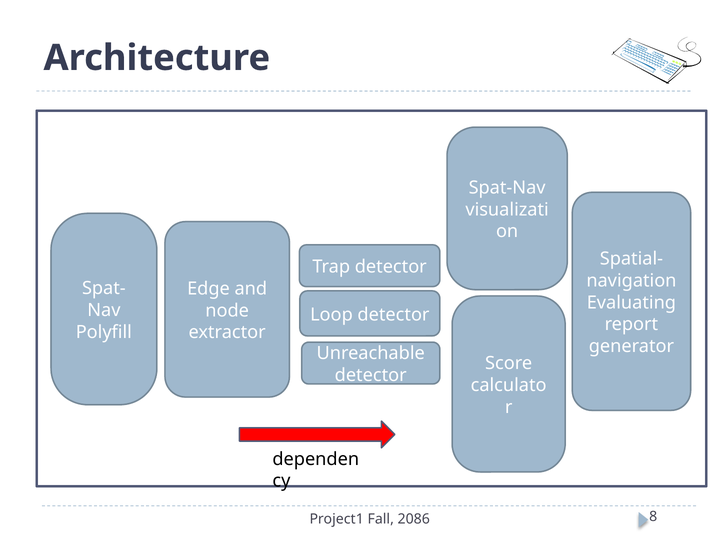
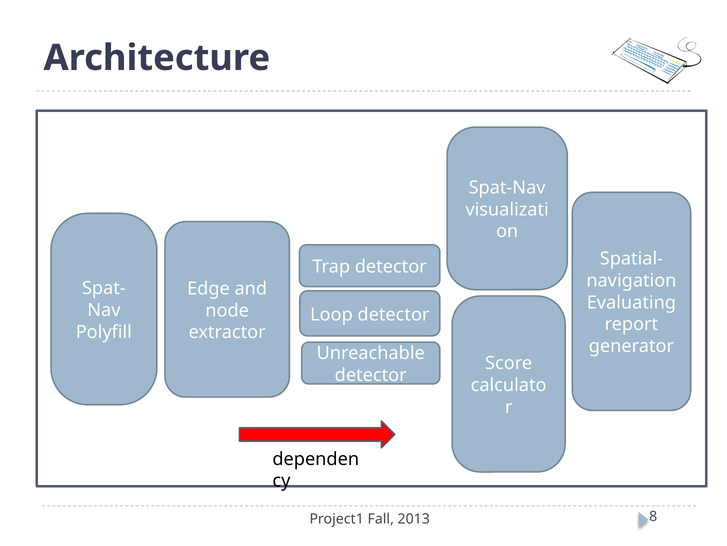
2086: 2086 -> 2013 (414, 518)
